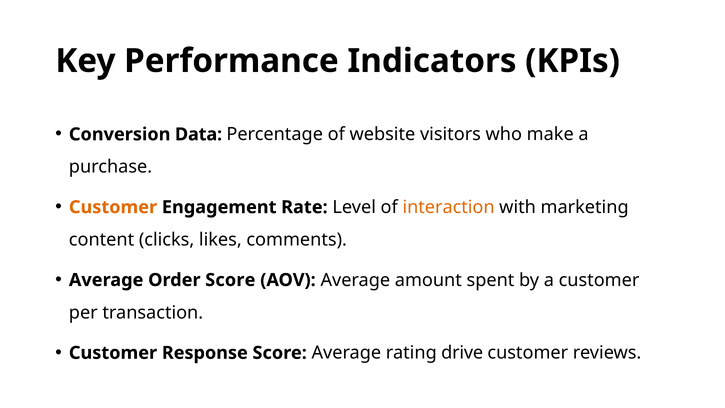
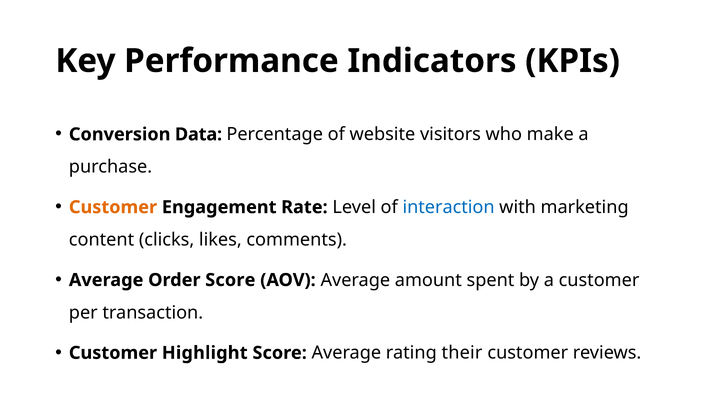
interaction colour: orange -> blue (449, 207)
Response: Response -> Highlight (205, 353)
drive: drive -> their (462, 353)
